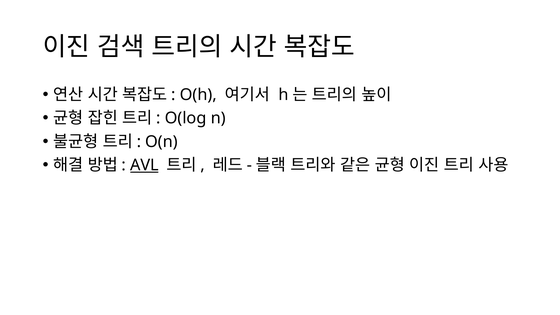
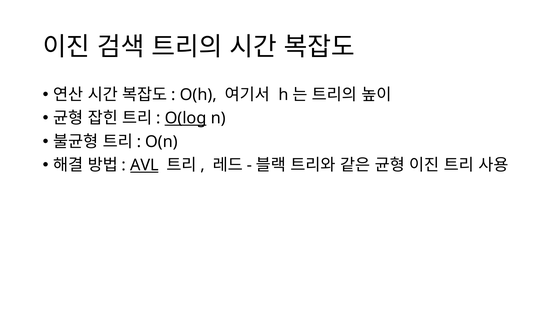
O(log underline: none -> present (186, 118)
